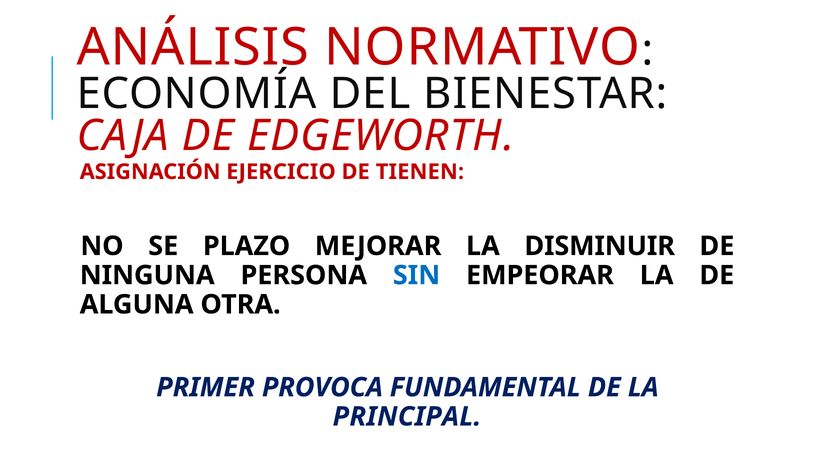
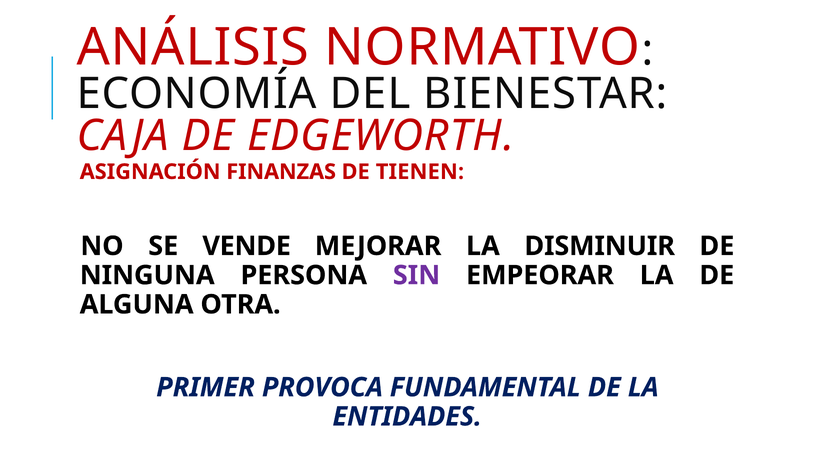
EJERCICIO: EJERCICIO -> FINANZAS (281, 172)
PLAZO: PLAZO -> VENDE (247, 246)
SIN colour: blue -> purple (417, 275)
PRINCIPAL: PRINCIPAL -> ENTIDADES (407, 416)
